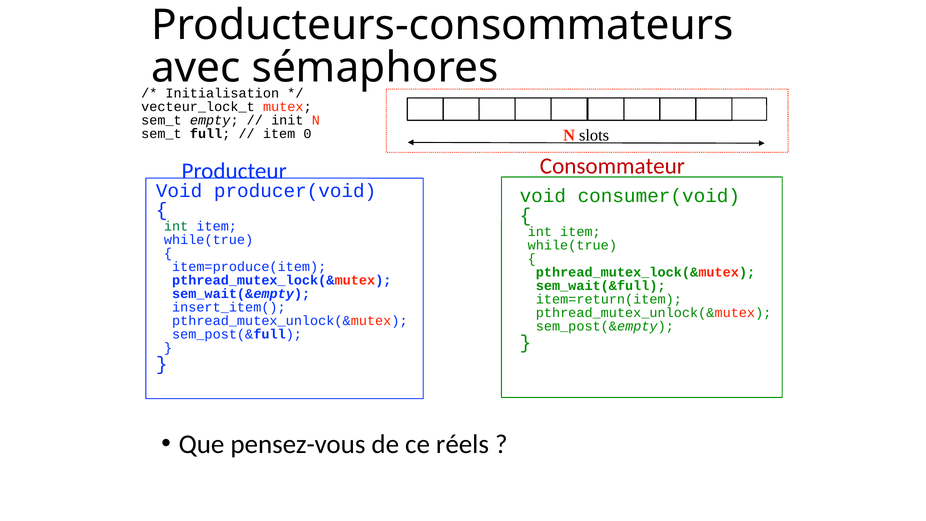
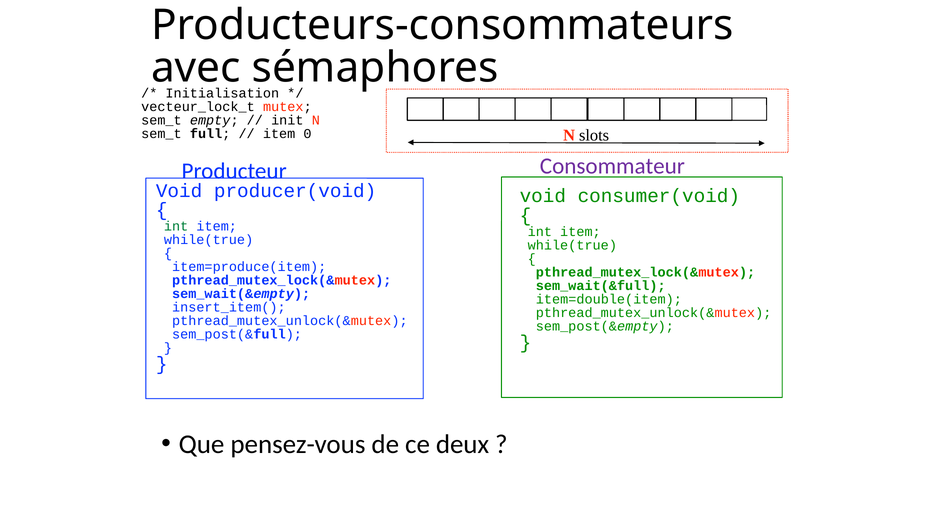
Consommateur colour: red -> purple (612, 166)
item=return(item: item=return(item -> item=double(item (609, 299)
réels: réels -> deux (463, 444)
